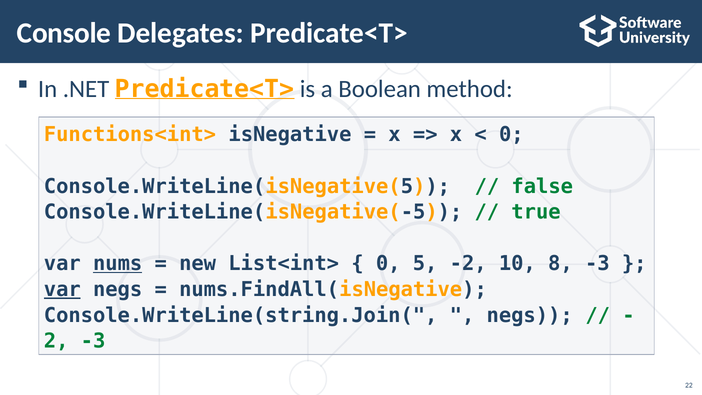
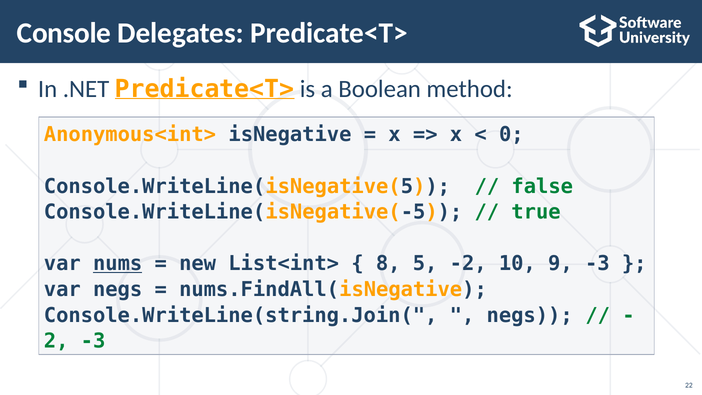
Functions<int>: Functions<int> -> Anonymous<int> (130, 135)
0: 0 -> 8 (388, 264)
8: 8 -> 9 (560, 264)
var underline: present -> none (62, 289)
